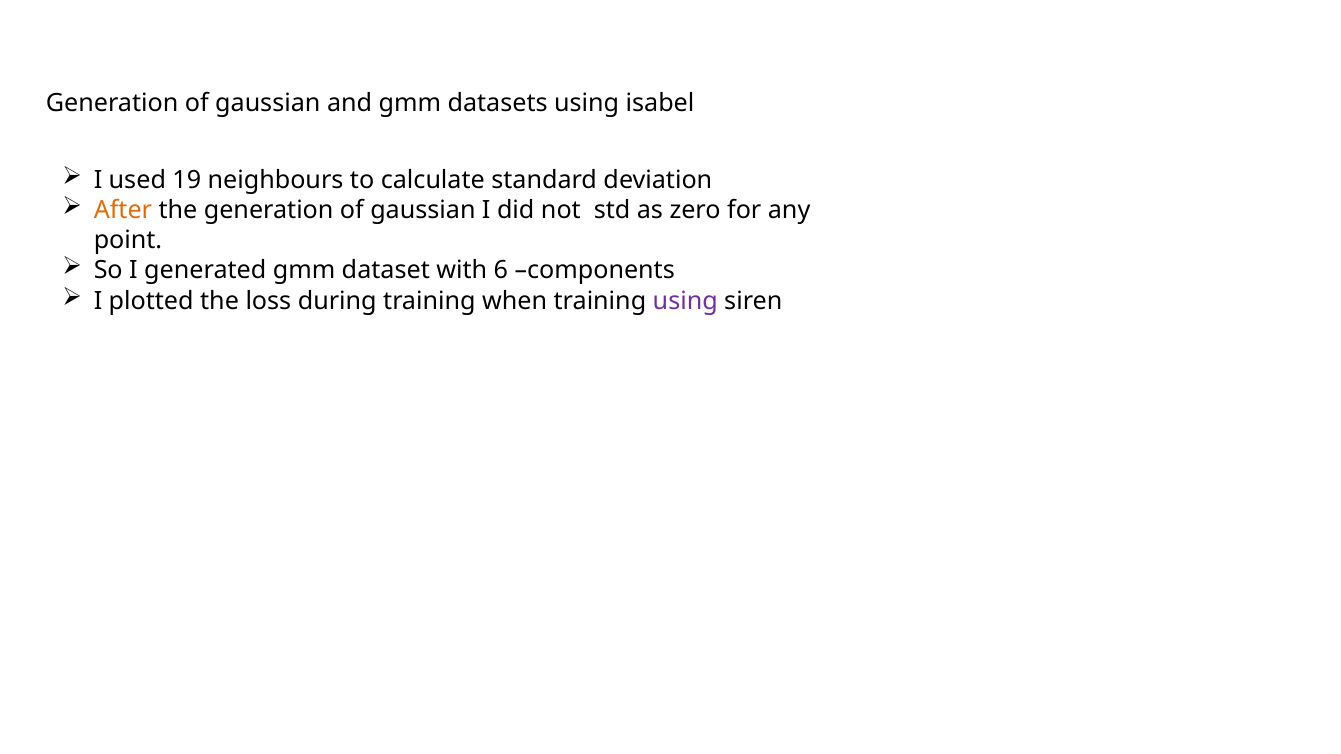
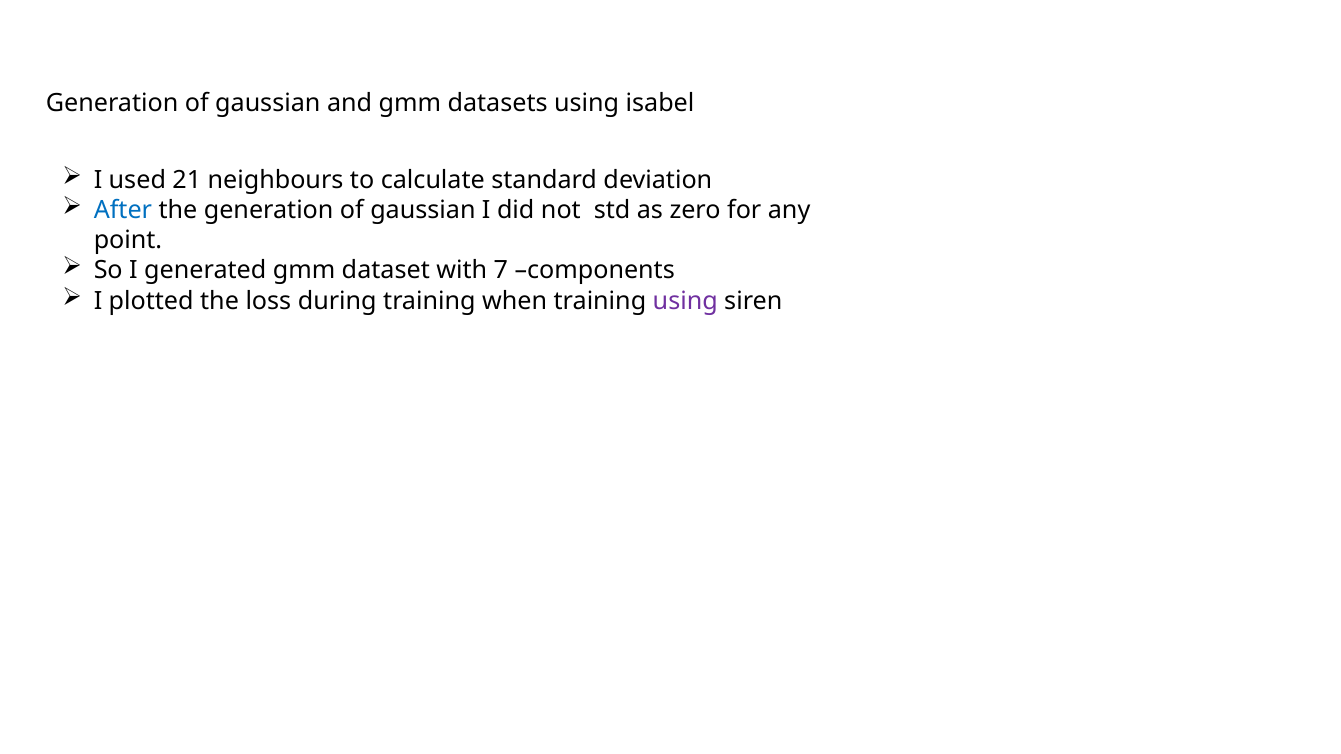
19: 19 -> 21 (187, 180)
After colour: orange -> blue (123, 210)
6: 6 -> 7 (501, 271)
